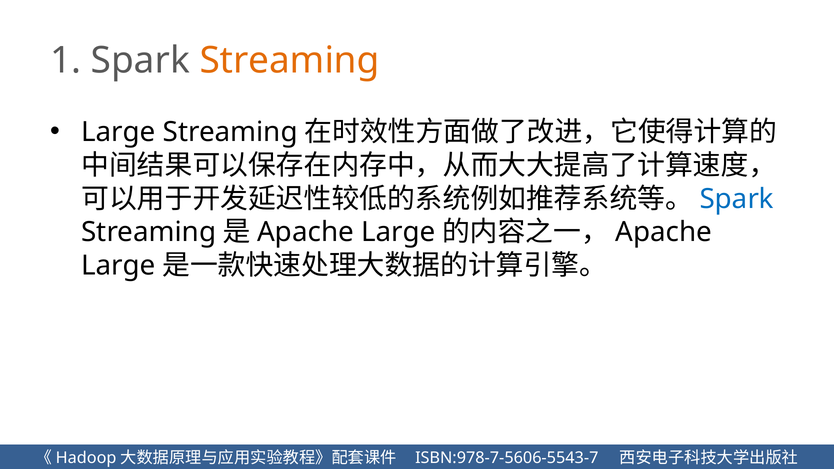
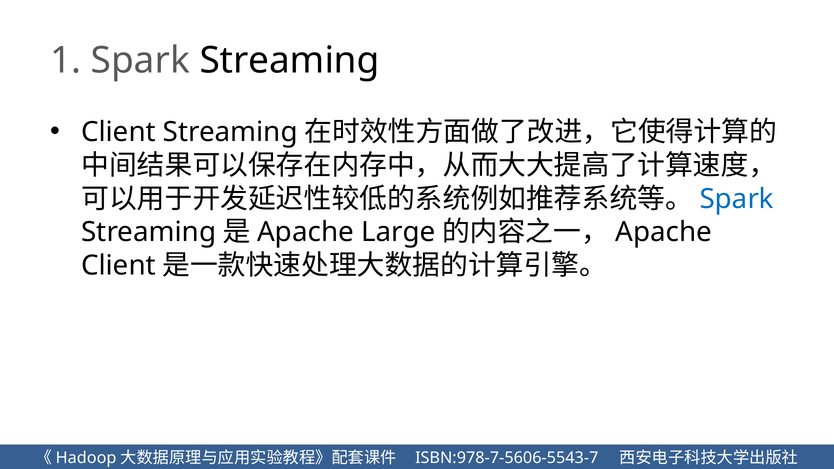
Streaming colour: orange -> black (290, 60)
Large: Large -> Client (118, 132)
Large: Large -> Client (118, 266)
